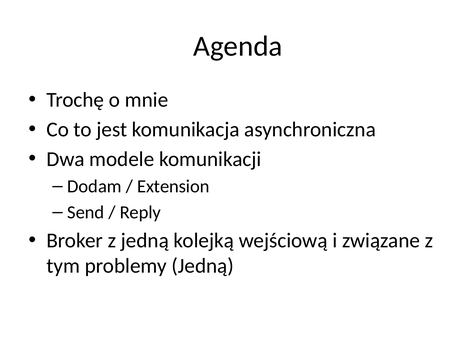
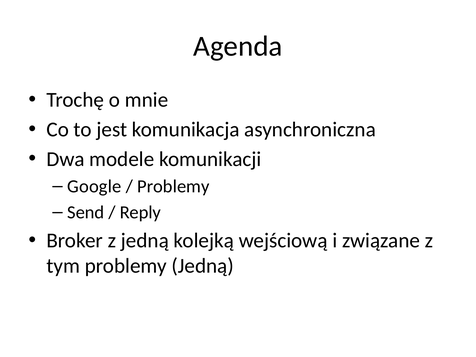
Dodam: Dodam -> Google (94, 186)
Extension: Extension -> Problemy (173, 186)
